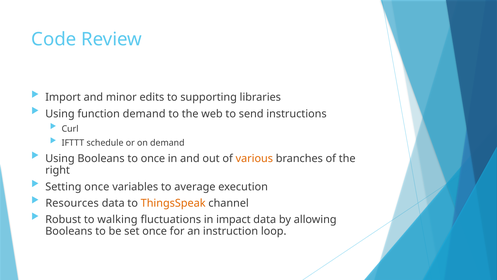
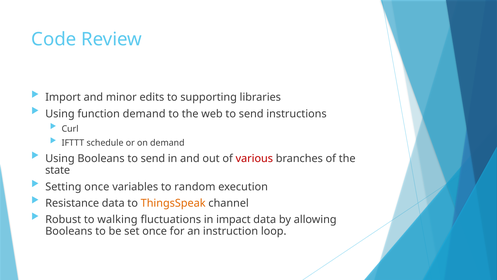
Booleans to once: once -> send (153, 158)
various colour: orange -> red (254, 158)
right: right -> state (58, 170)
average: average -> random (195, 186)
Resources: Resources -> Resistance (72, 203)
